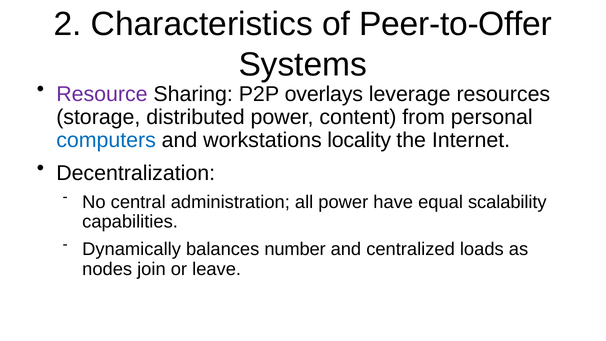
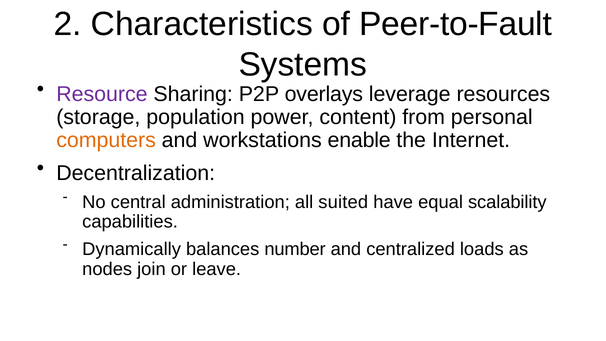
Peer-to-Offer: Peer-to-Offer -> Peer-to-Fault (456, 24)
distributed: distributed -> population (196, 117)
computers colour: blue -> orange (106, 140)
locality: locality -> enable (359, 140)
all power: power -> suited (343, 202)
